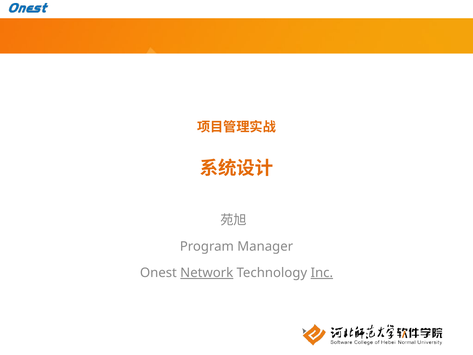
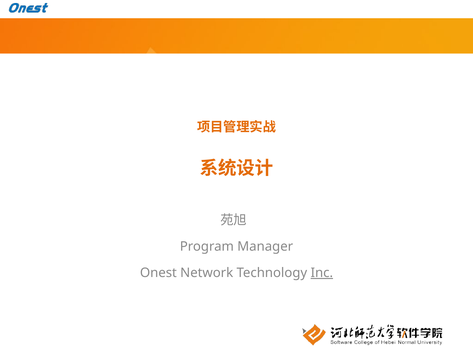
Network underline: present -> none (207, 273)
